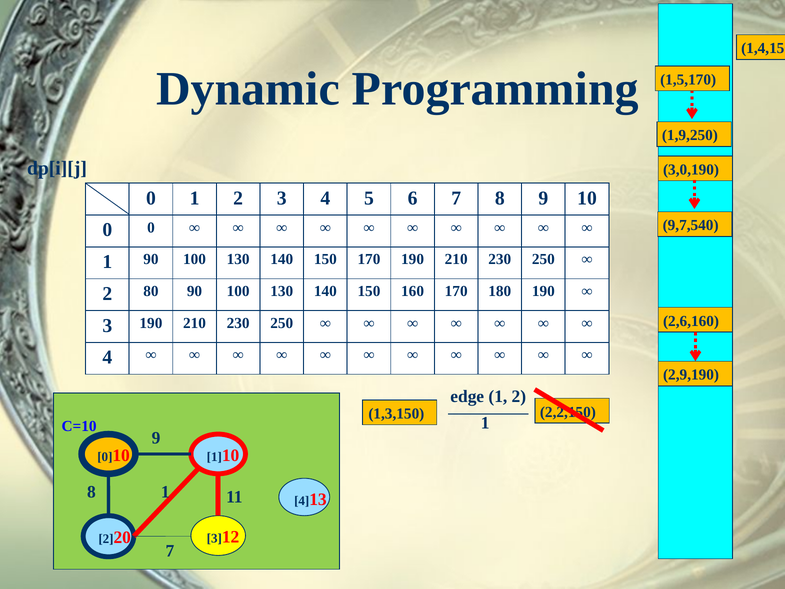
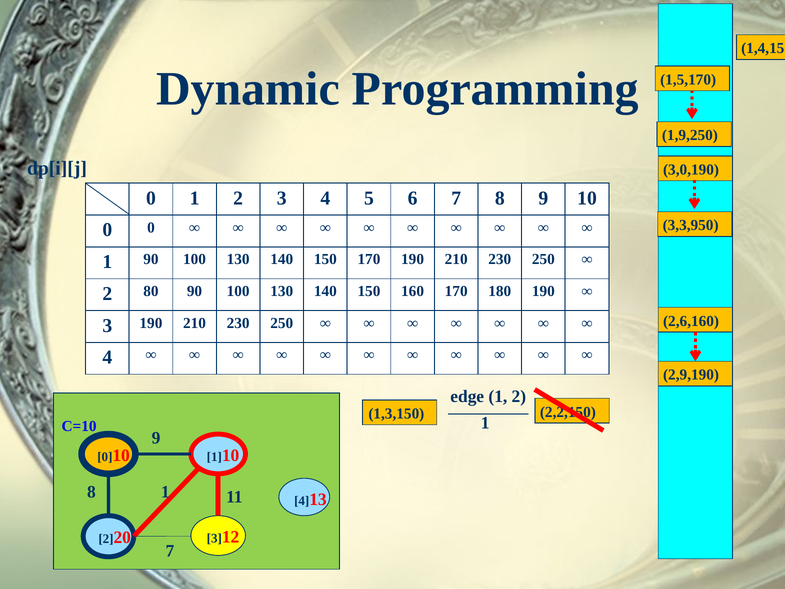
9,7,540: 9,7,540 -> 3,3,950 (691, 225)
